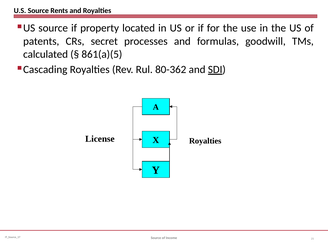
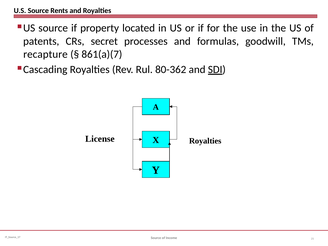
calculated: calculated -> recapture (45, 54)
861(a)(5: 861(a)(5 -> 861(a)(7 (102, 54)
